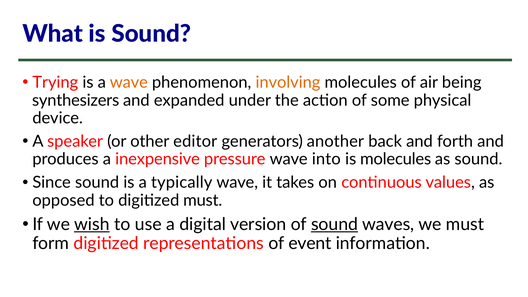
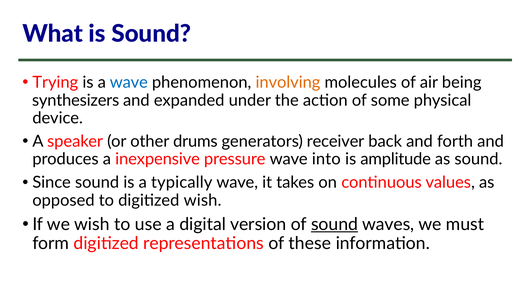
wave colour: orange -> blue (129, 82)
editor: editor -> drums (195, 141)
another: another -> receiver (335, 141)
is molecules: molecules -> amplitude (396, 159)
digitized must: must -> wish (203, 200)
wish underline: present -> none (92, 224)
event: event -> these (310, 243)
